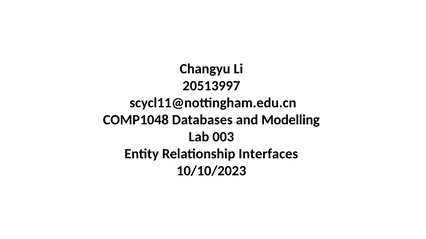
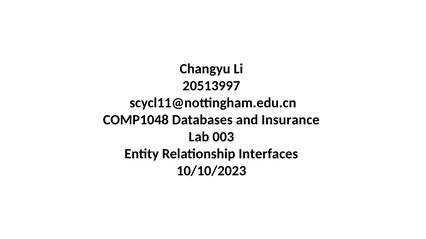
Modelling: Modelling -> Insurance (290, 120)
